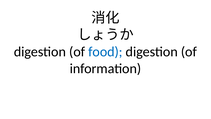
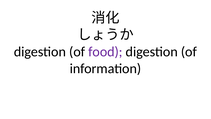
food colour: blue -> purple (105, 52)
